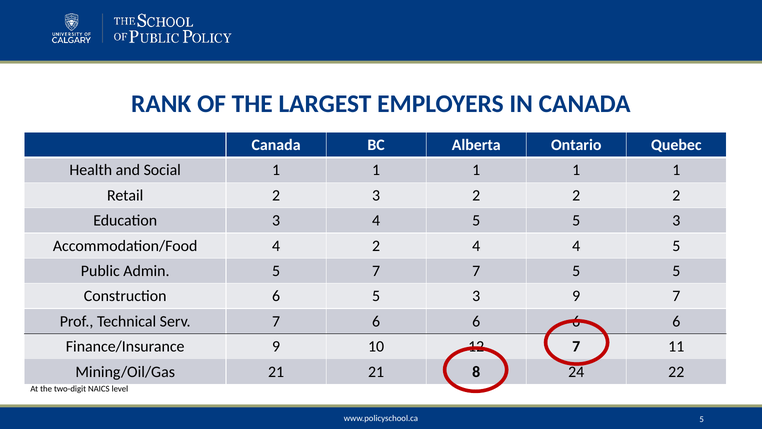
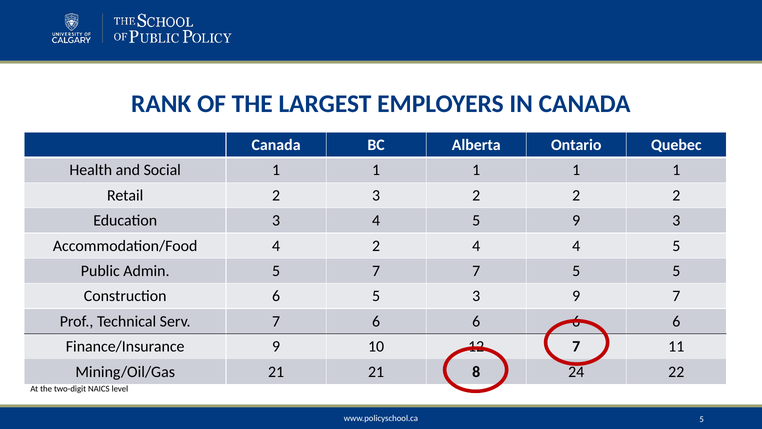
4 5 5: 5 -> 9 (576, 220)
